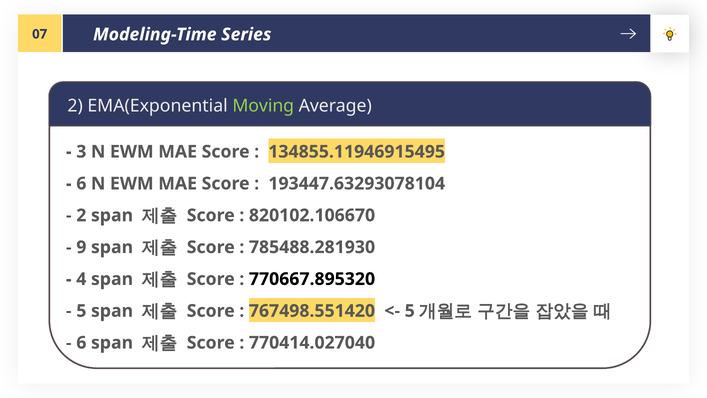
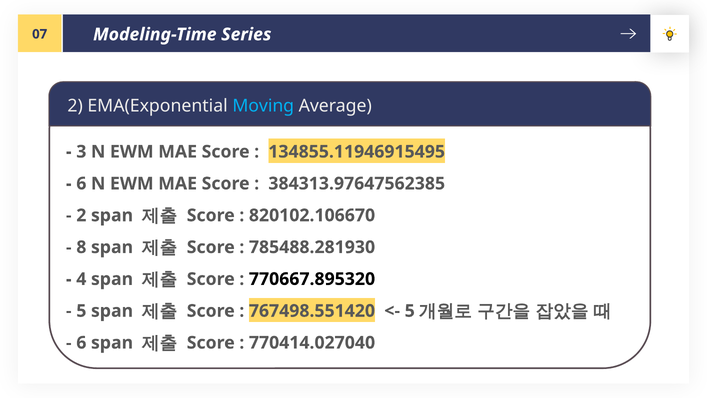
Moving colour: light green -> light blue (263, 106)
193447.63293078104: 193447.63293078104 -> 384313.97647562385 (357, 183)
9: 9 -> 8 (81, 247)
